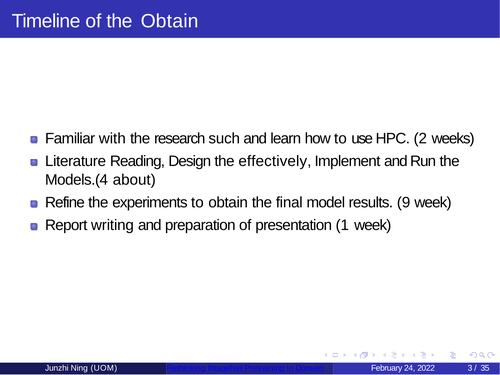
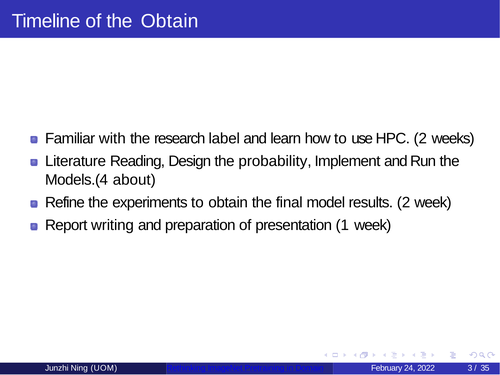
such: such -> label (224, 139)
effectively: effectively -> probability (275, 161)
results 9: 9 -> 2 (404, 203)
